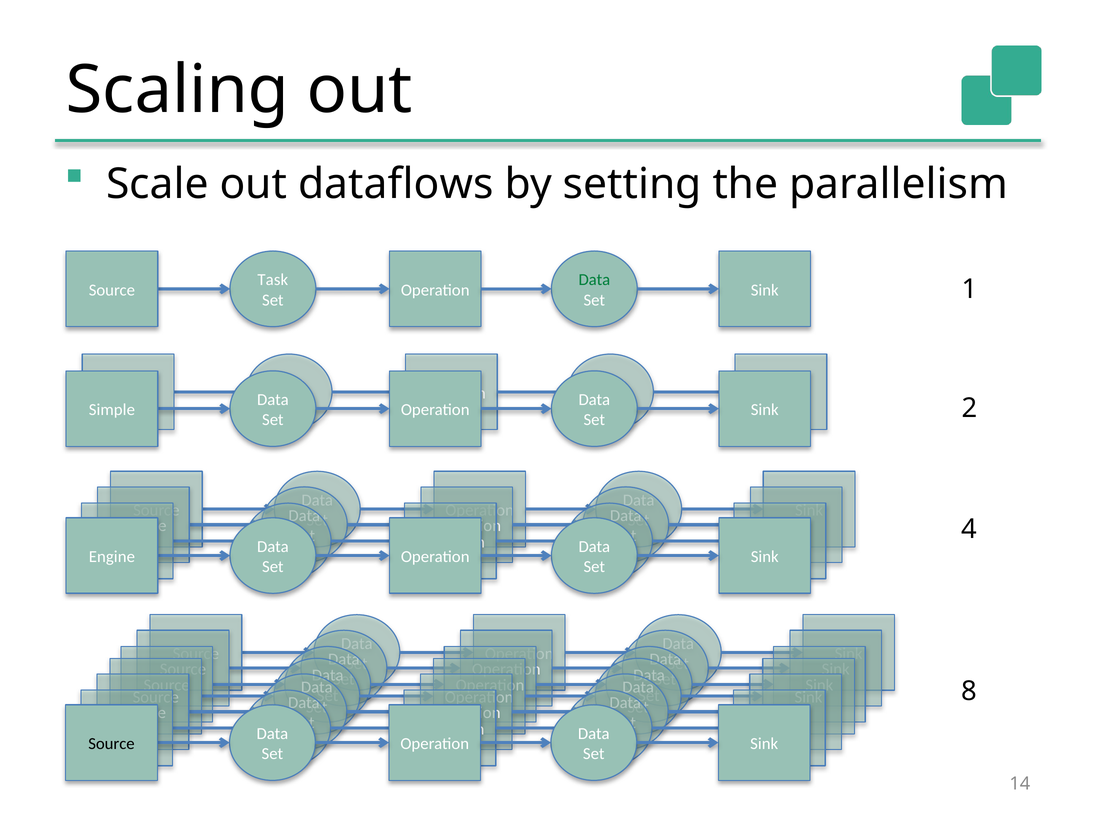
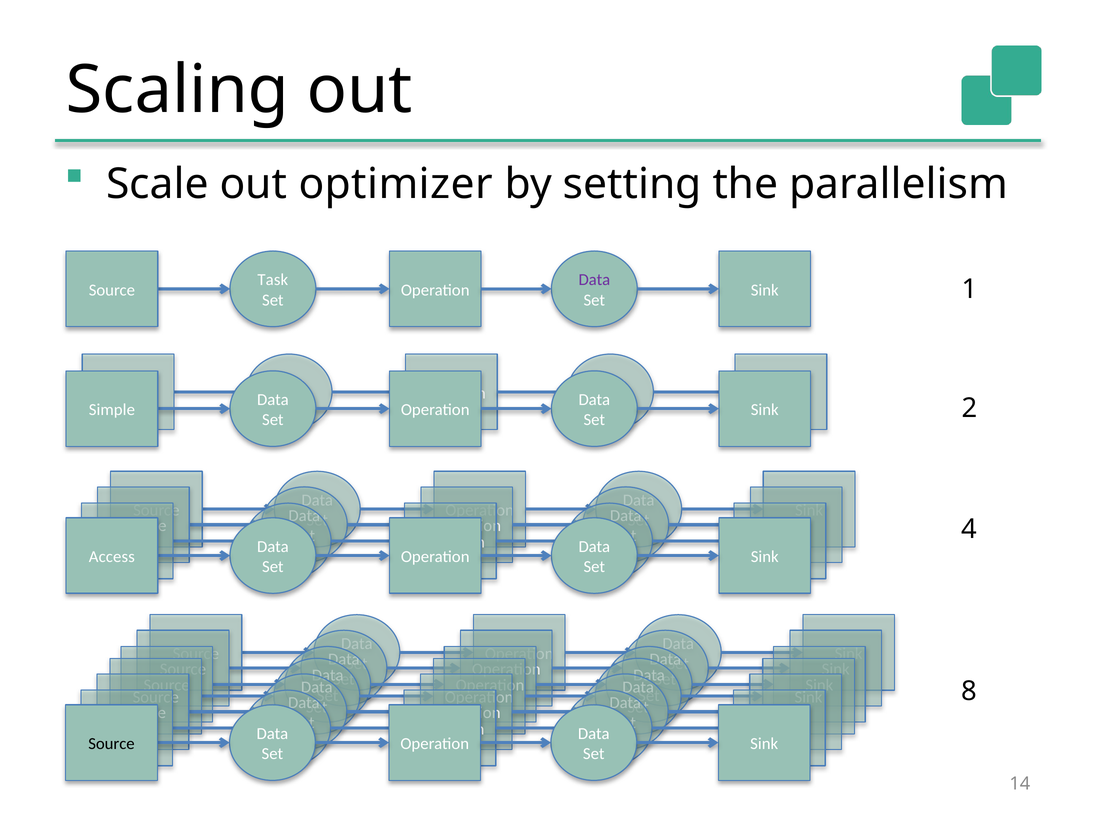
dataflows: dataflows -> optimizer (396, 184)
Data colour: green -> purple (594, 280)
Engine: Engine -> Access (112, 557)
